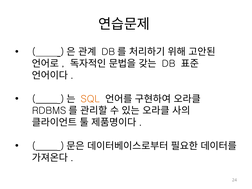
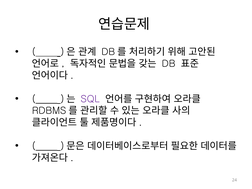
SQL colour: orange -> purple (90, 99)
